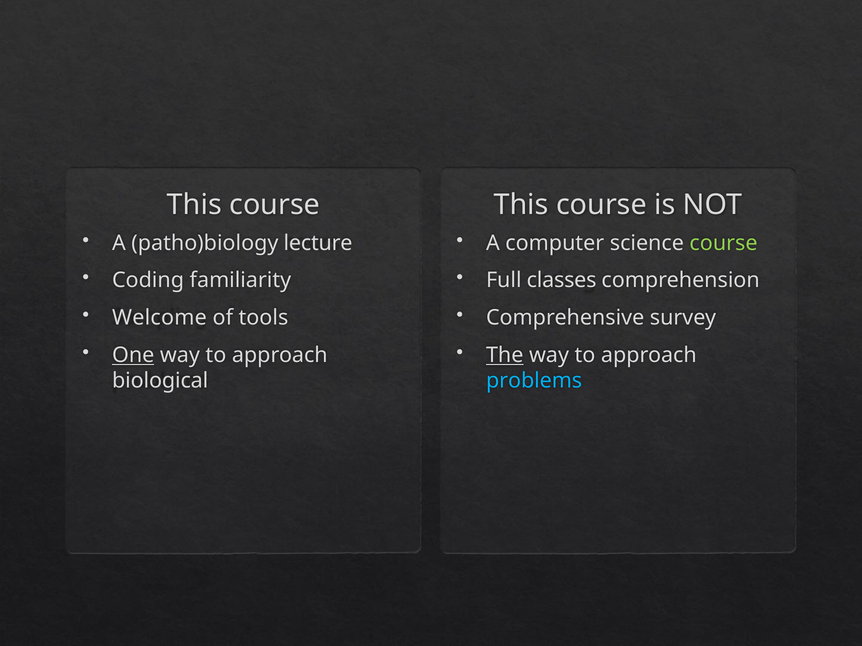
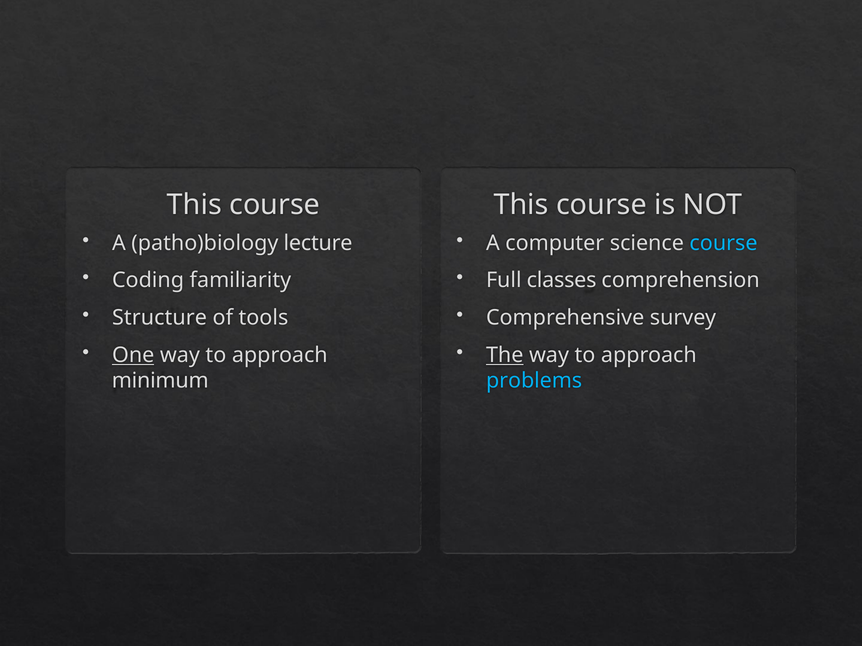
course colour: light green -> light blue (724, 243)
Welcome: Welcome -> Structure (160, 318)
biological: biological -> minimum (160, 381)
